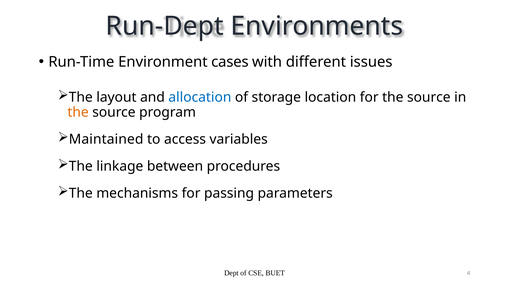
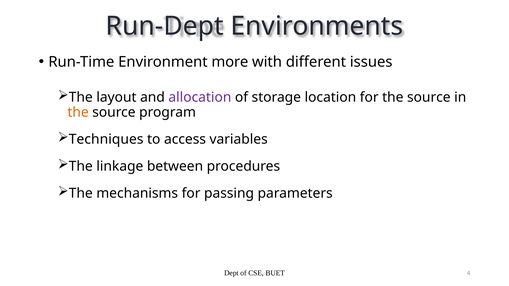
cases: cases -> more (230, 62)
allocation colour: blue -> purple (200, 98)
Maintained: Maintained -> Techniques (106, 139)
